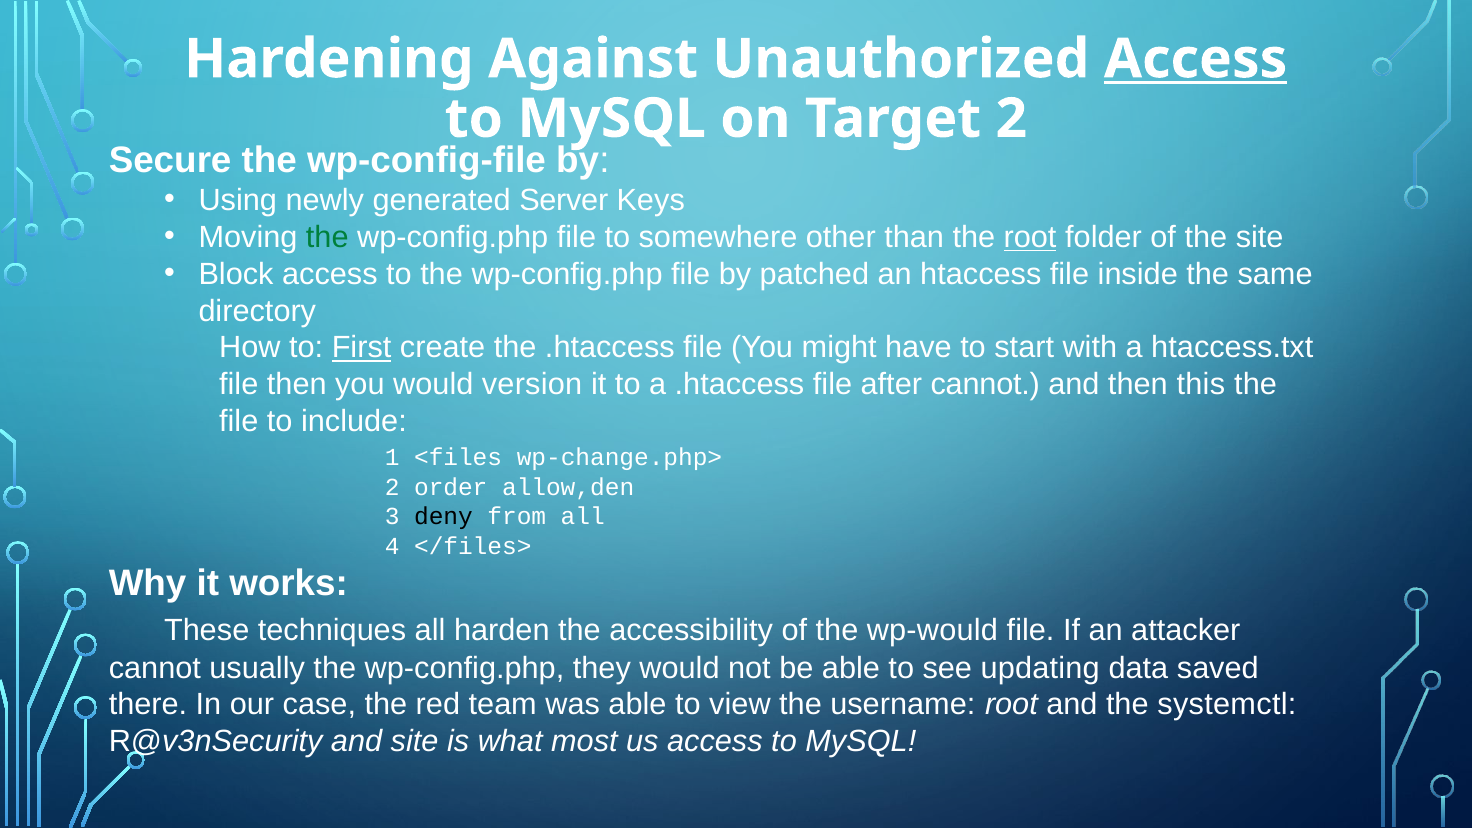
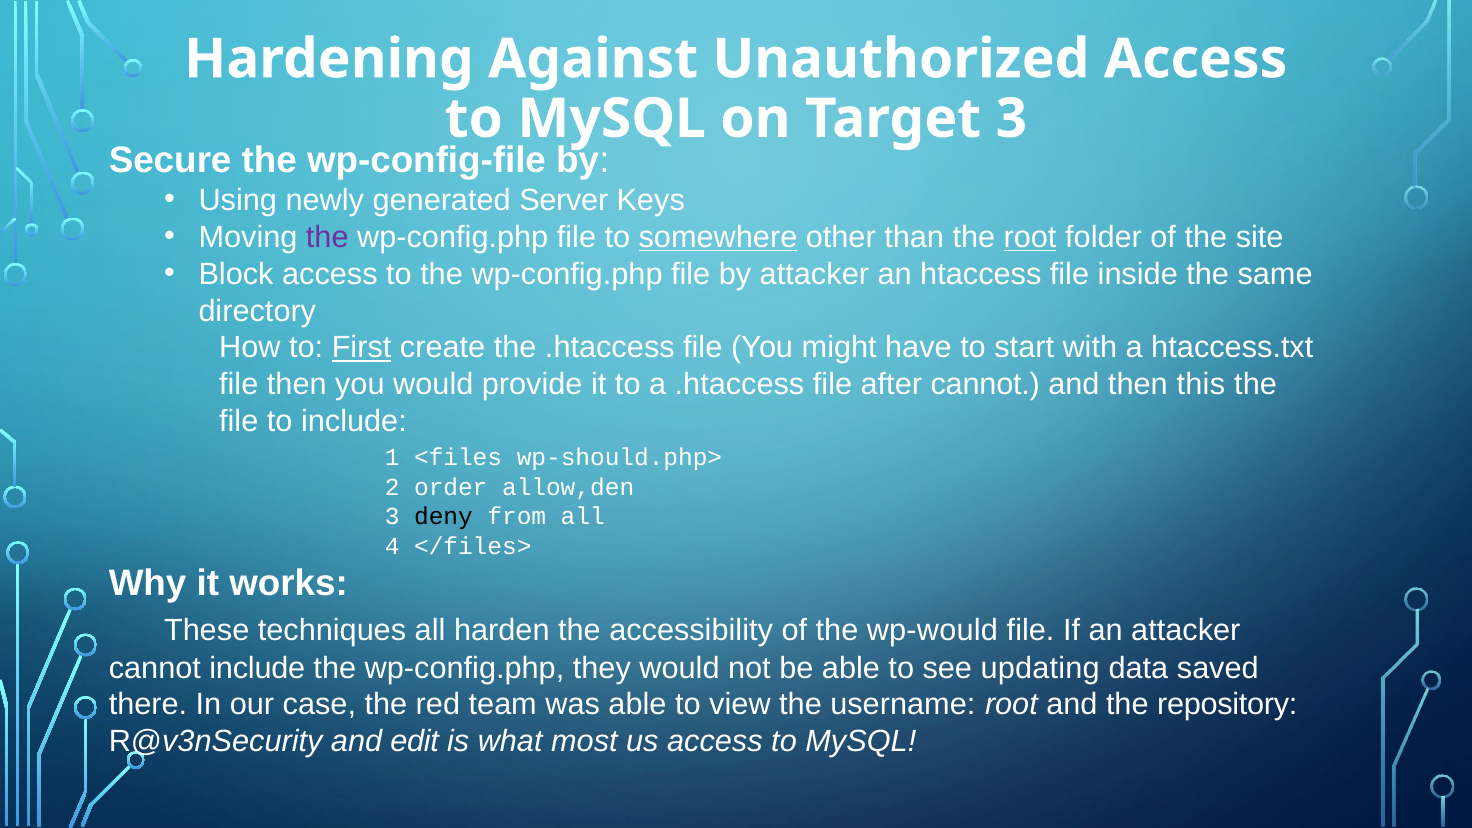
Access underline: present -> none (1196, 59)
Target 2: 2 -> 3 (1011, 119)
the colour: green -> purple (327, 237)
somewhere underline: none -> present (718, 237)
by patched: patched -> attacker (814, 274)
version: version -> provide (532, 385)
wp-change.php>: wp-change.php> -> wp-should.php> (619, 457)
cannot usually: usually -> include (257, 668)
systemctl: systemctl -> repository (1227, 705)
and site: site -> edit (415, 742)
